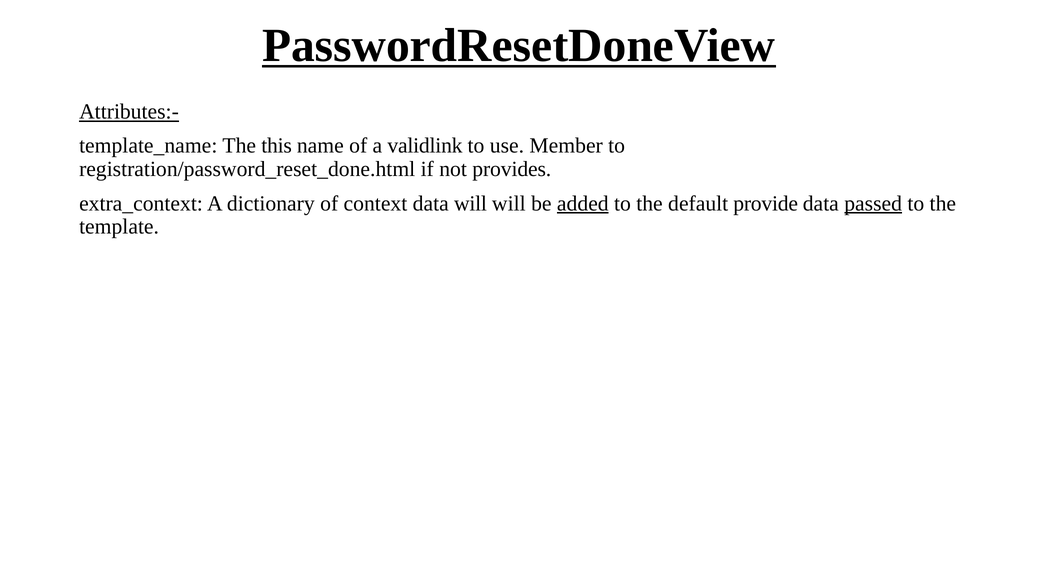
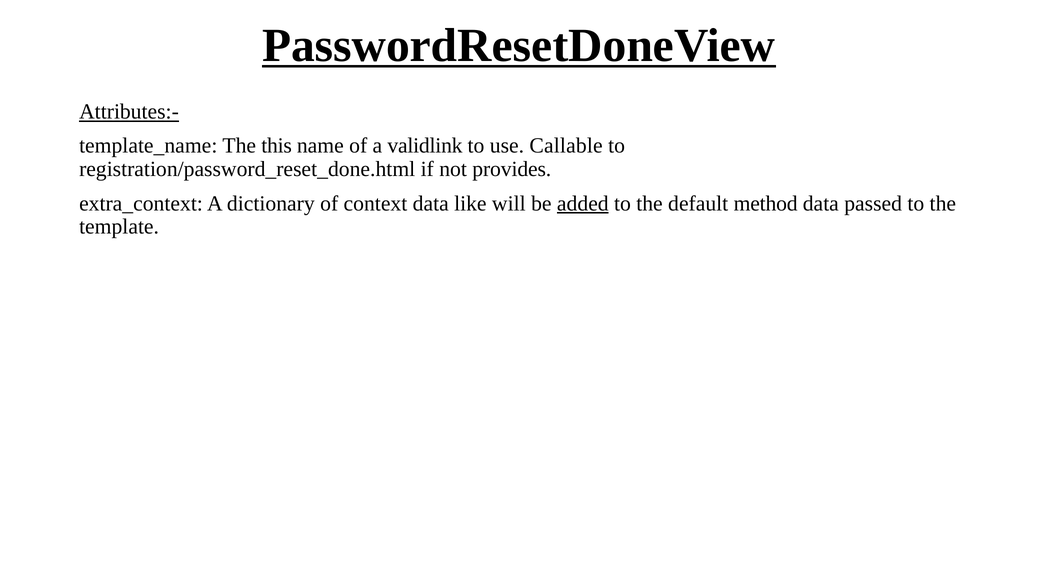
Member: Member -> Callable (566, 146)
data will: will -> like (470, 203)
provide: provide -> method (766, 203)
passed underline: present -> none (873, 203)
